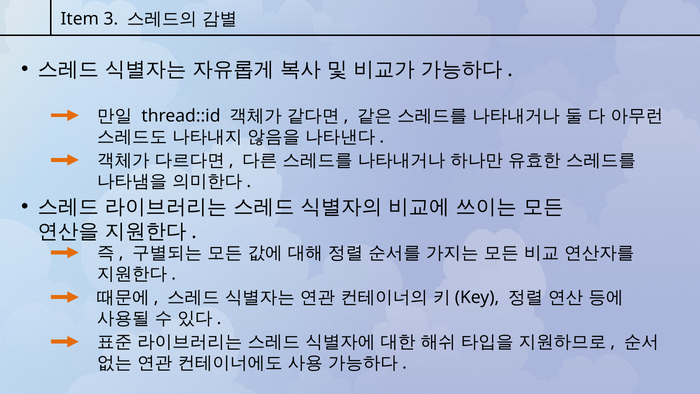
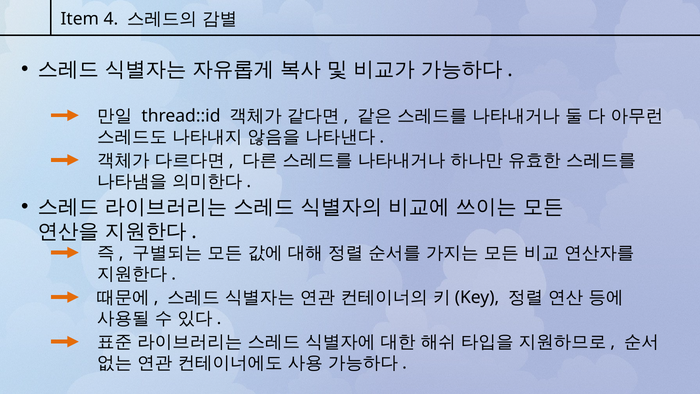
3: 3 -> 4 (111, 19)
